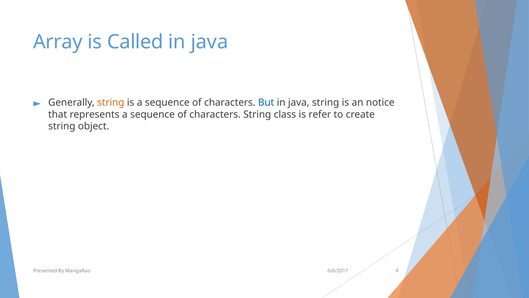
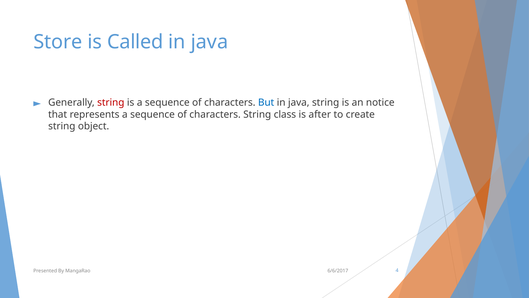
Array: Array -> Store (58, 42)
string colour: orange -> red (111, 102)
refer: refer -> after (320, 114)
